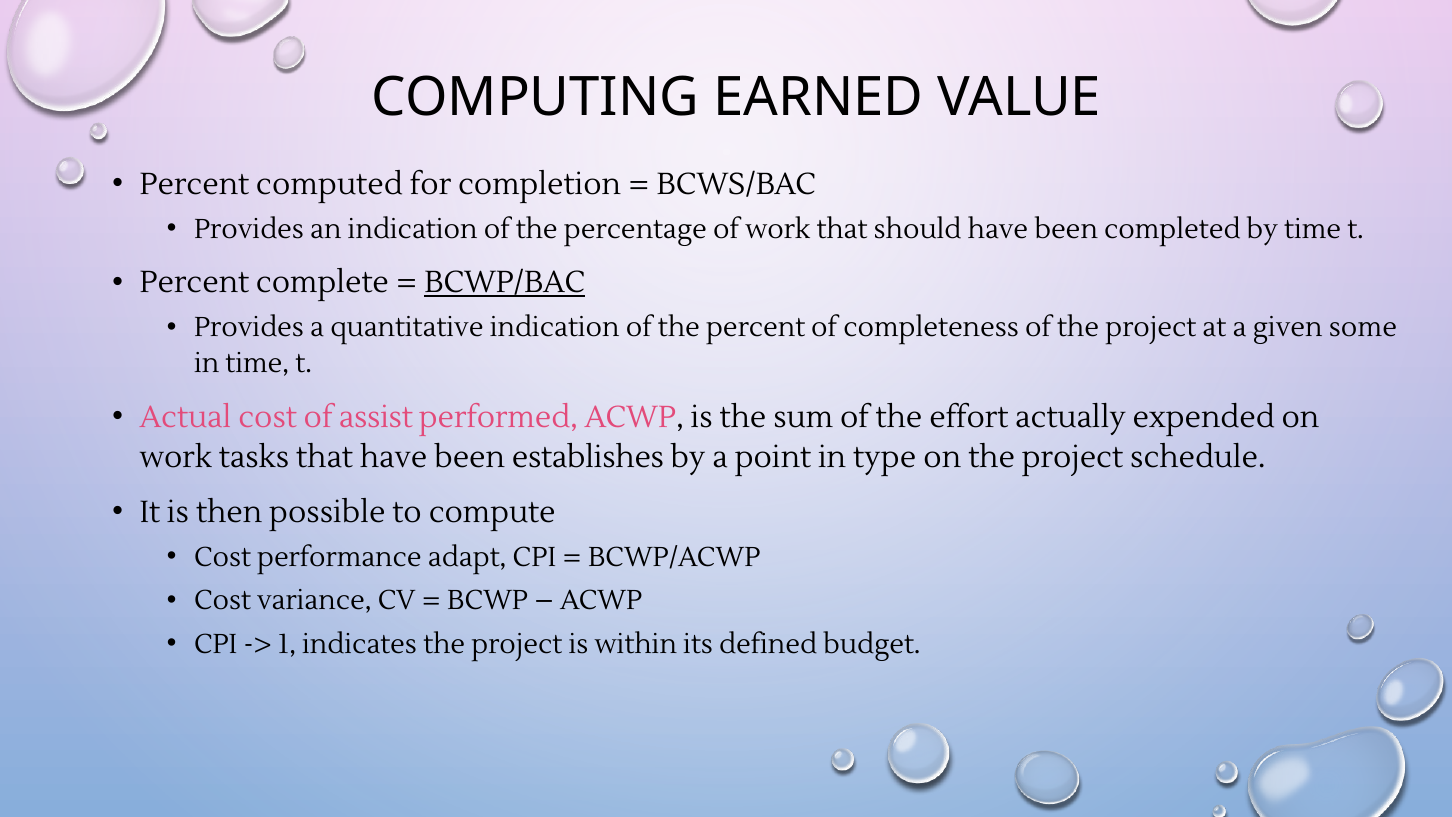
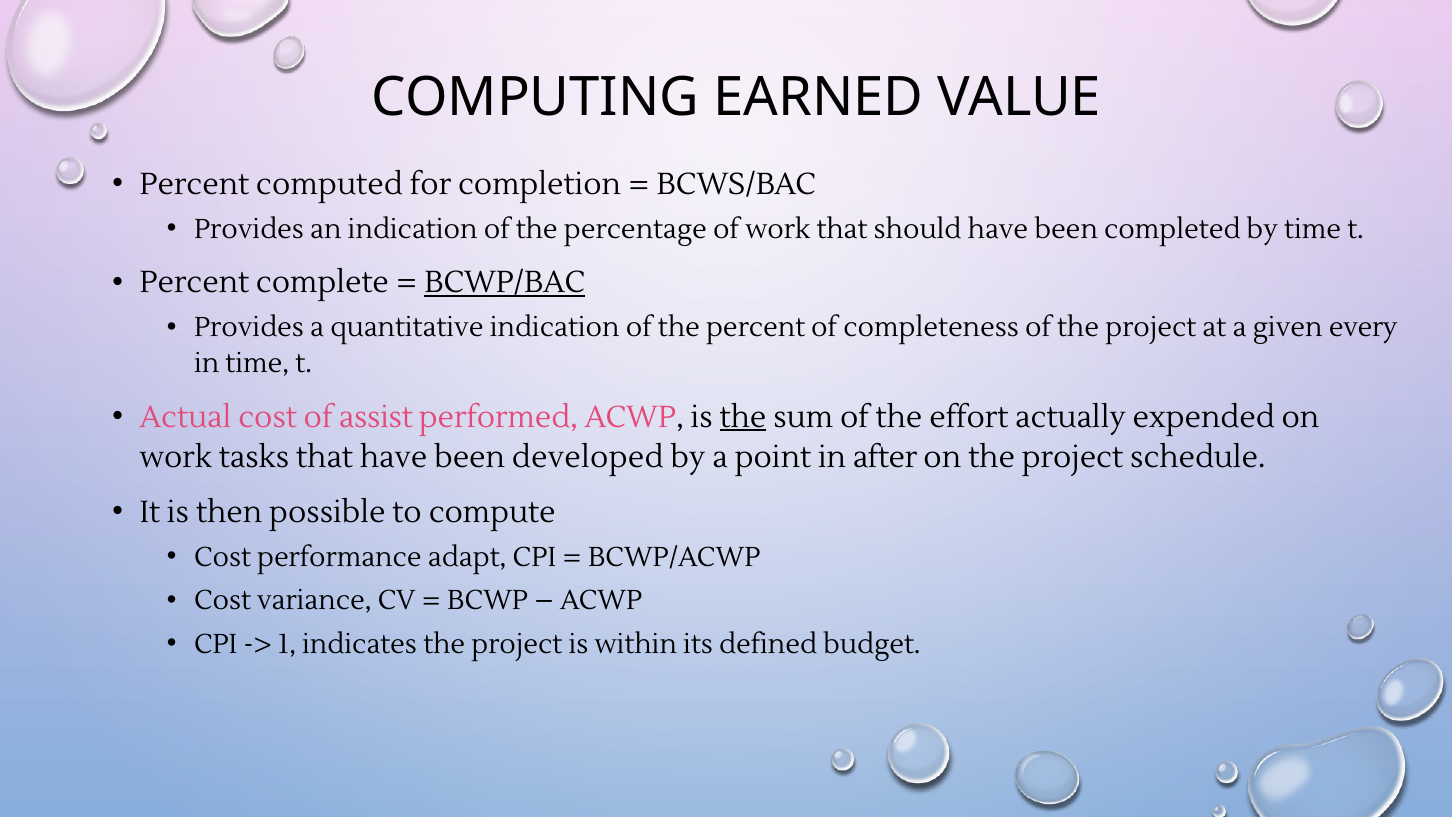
some: some -> every (1363, 328)
the underline: none -> present (743, 417)
establishes: establishes -> developed (588, 457)
type: type -> after (885, 457)
